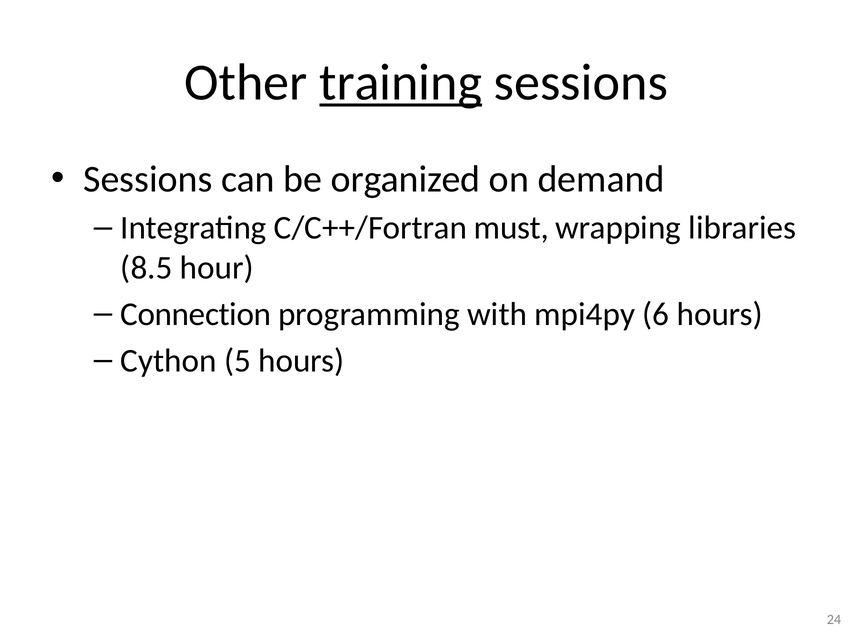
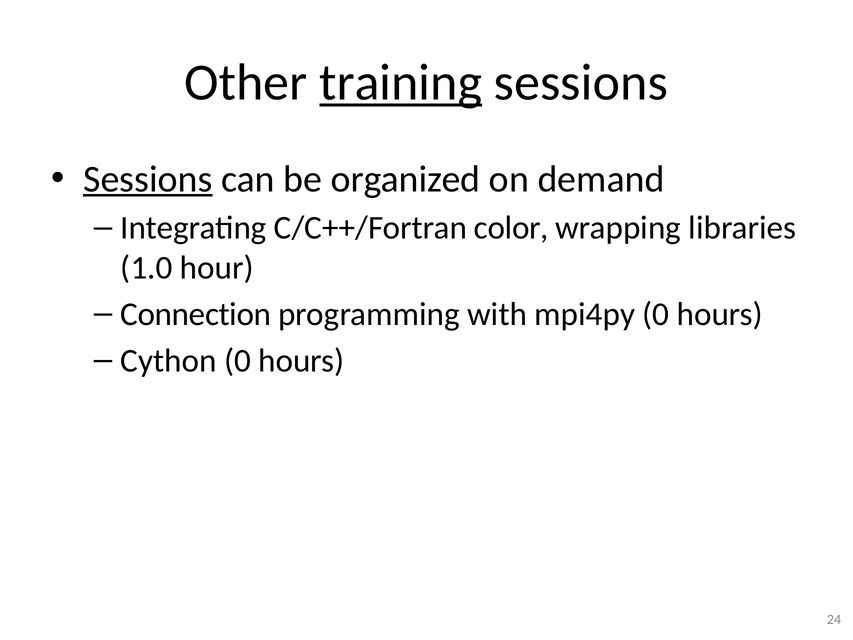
Sessions underline: none -> present (148, 179)
must: must -> color (511, 228)
8.5: 8.5 -> 1.0 (146, 268)
mpi4py 6: 6 -> 0 (656, 314)
Cython 5: 5 -> 0 (237, 361)
